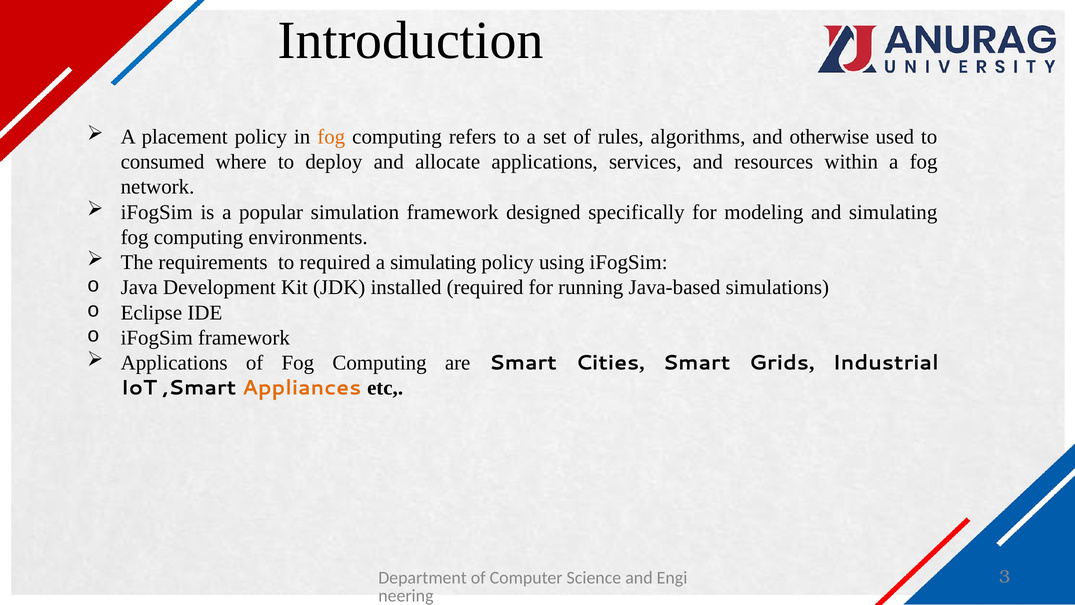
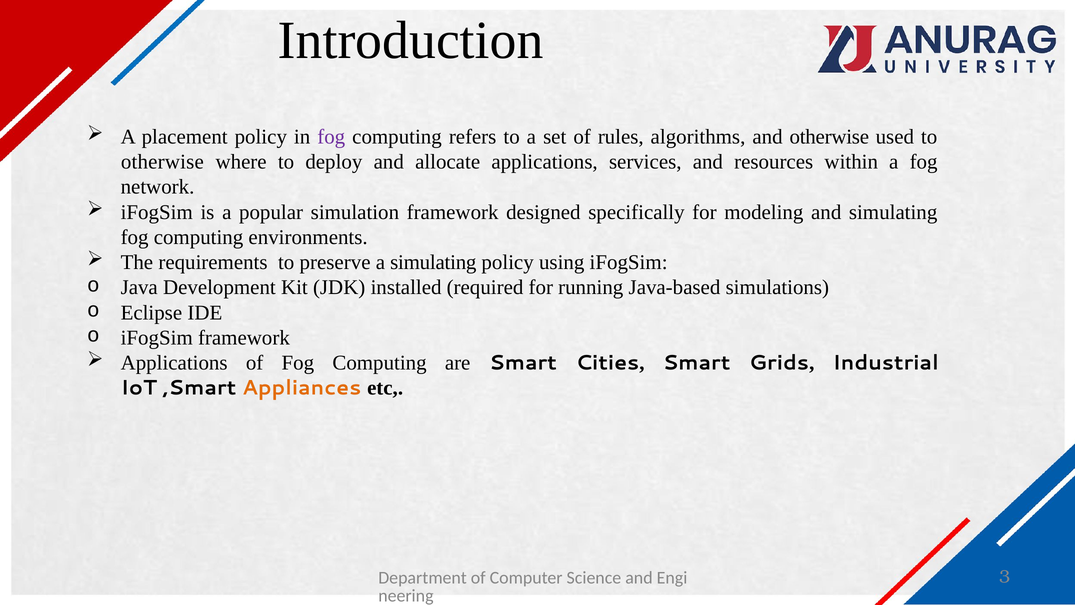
fog colour: orange -> purple (331, 137)
consumed: consumed -> otherwise (162, 162)
to required: required -> preserve (335, 262)
